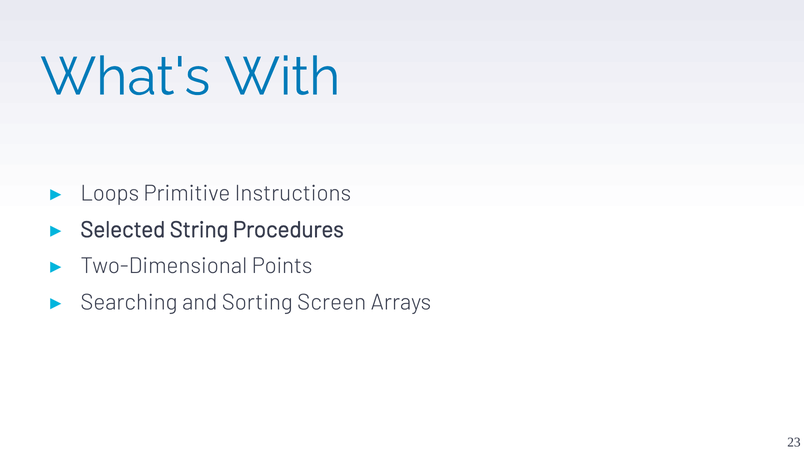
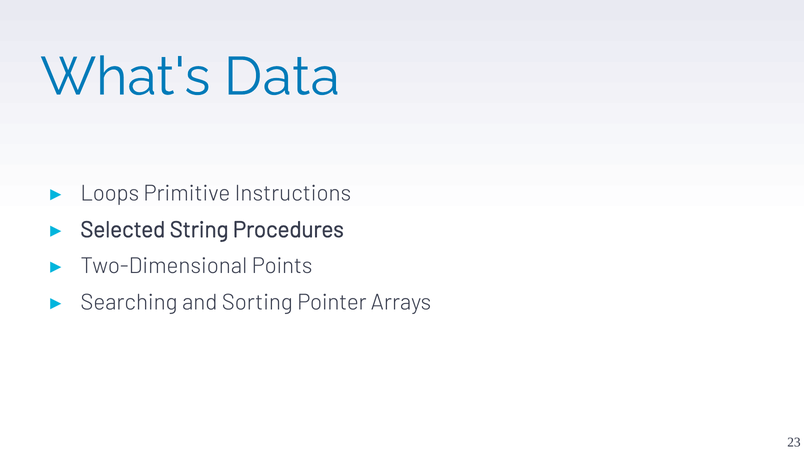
With: With -> Data (282, 77)
Screen: Screen -> Pointer (332, 302)
